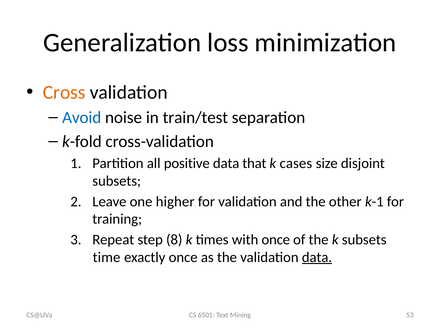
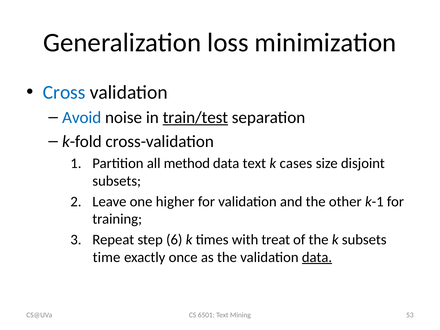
Cross colour: orange -> blue (64, 92)
train/test underline: none -> present (195, 118)
positive: positive -> method (187, 163)
data that: that -> text (254, 163)
8: 8 -> 6 (174, 240)
with once: once -> treat (276, 240)
